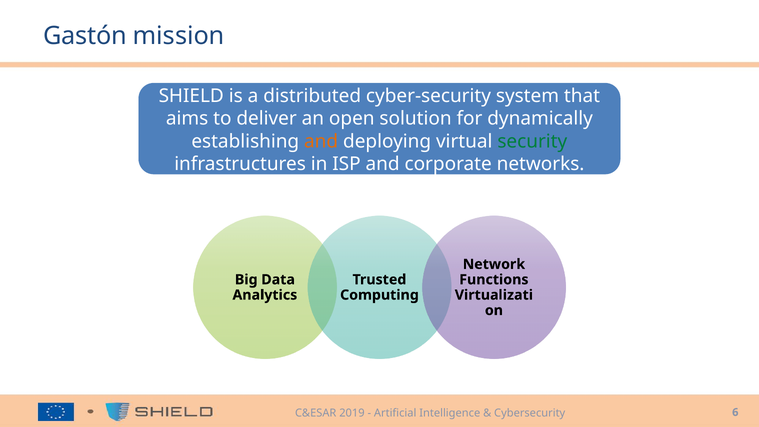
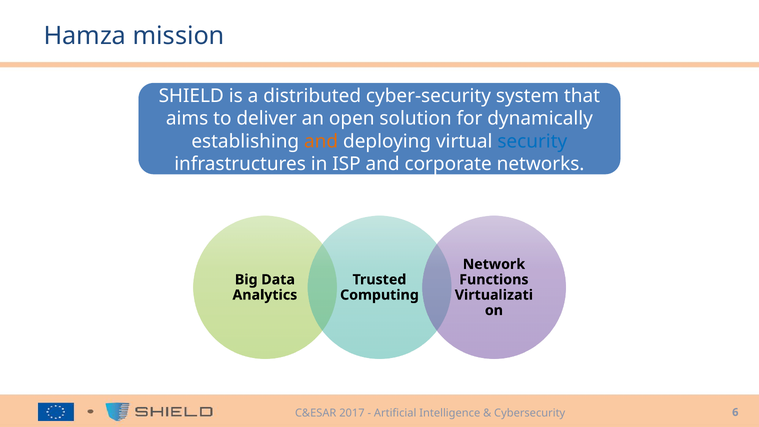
Gastón: Gastón -> Hamza (85, 36)
security colour: green -> blue (532, 141)
2019: 2019 -> 2017 (352, 413)
